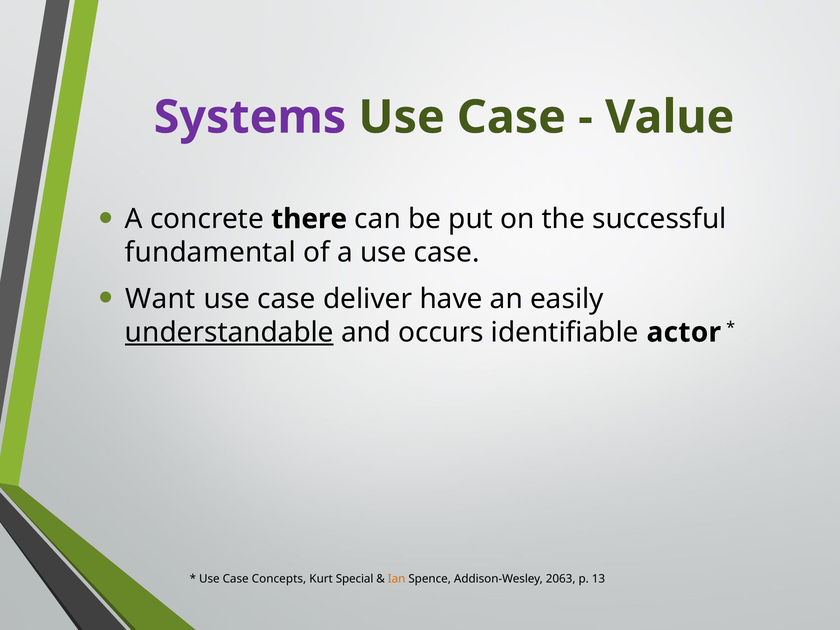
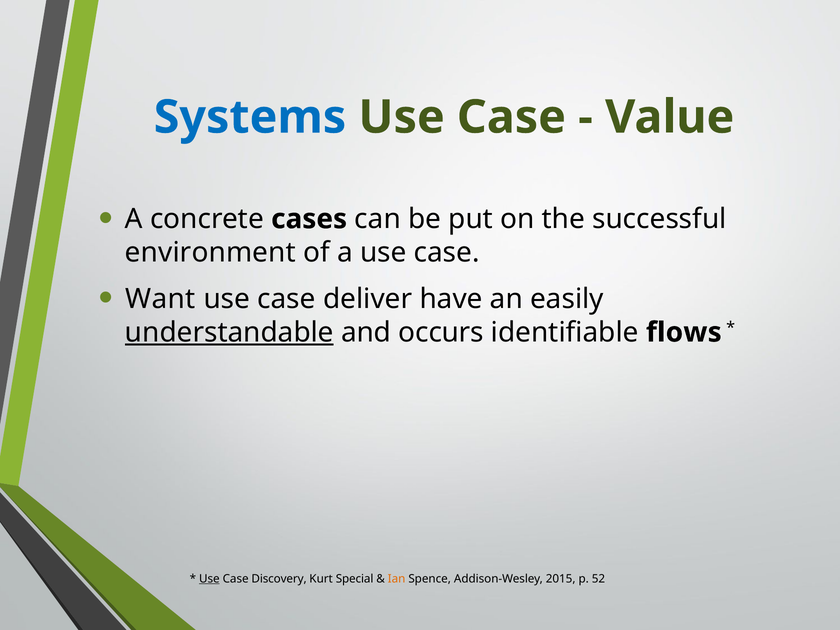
Systems colour: purple -> blue (250, 117)
there: there -> cases (309, 219)
fundamental: fundamental -> environment (210, 253)
actor: actor -> flows (684, 332)
Use underline: none -> present (209, 579)
Concepts: Concepts -> Discovery (279, 579)
2063: 2063 -> 2015 (561, 579)
13: 13 -> 52 (598, 579)
